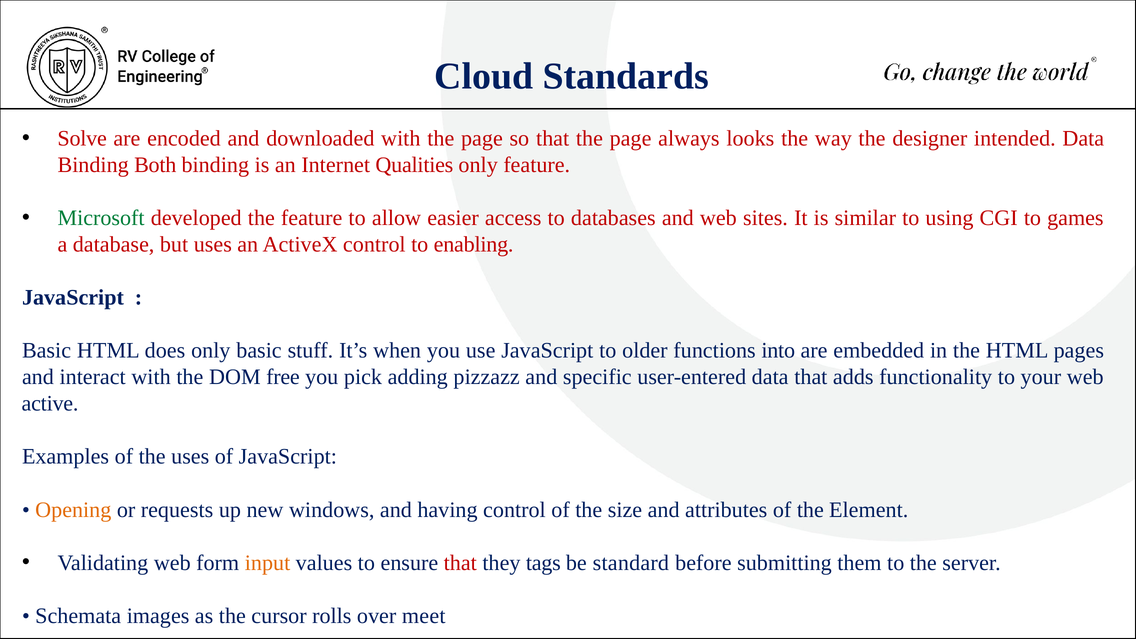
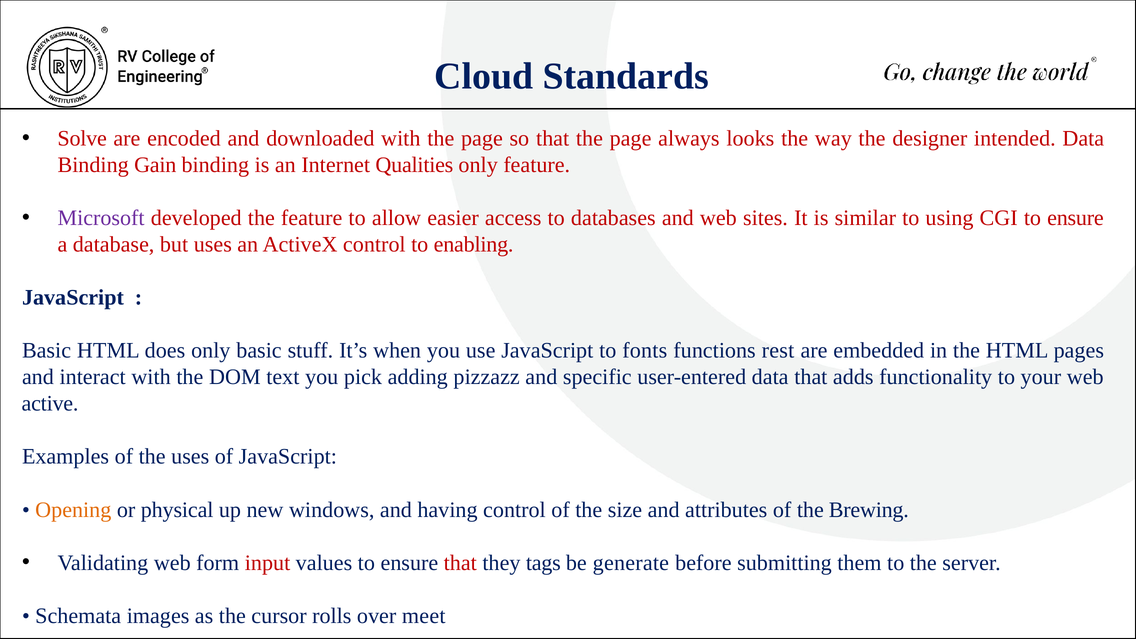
Both: Both -> Gain (155, 165)
Microsoft colour: green -> purple (101, 218)
CGI to games: games -> ensure (1075, 218)
older: older -> fonts (645, 351)
into: into -> rest (778, 351)
free: free -> text (283, 377)
requests: requests -> physical (177, 510)
Element: Element -> Brewing (869, 510)
input colour: orange -> red (268, 563)
standard: standard -> generate (631, 563)
